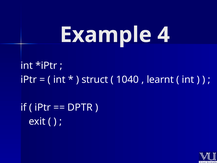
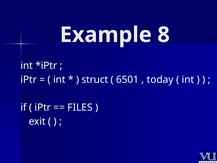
4: 4 -> 8 (164, 35)
1040: 1040 -> 6501 (127, 80)
learnt: learnt -> today (160, 80)
DPTR: DPTR -> FILES (80, 107)
